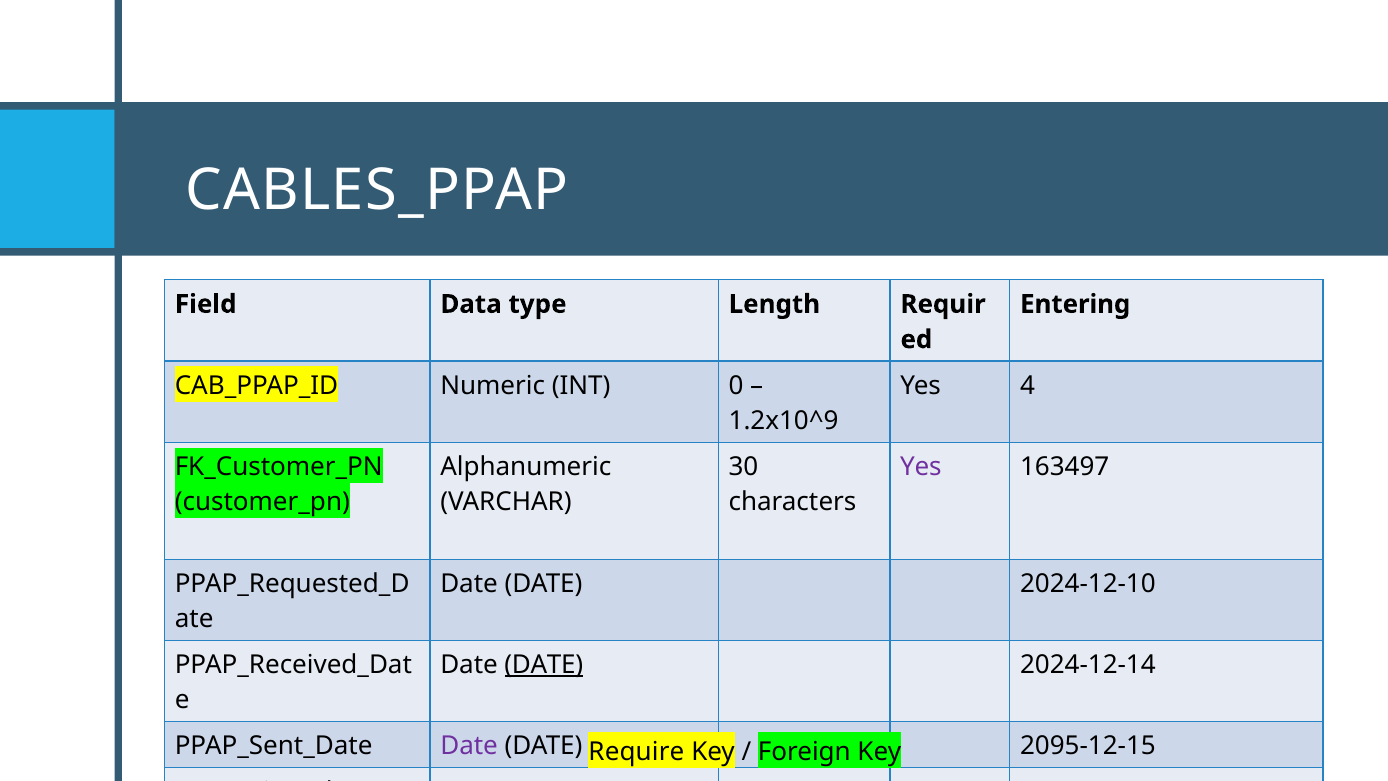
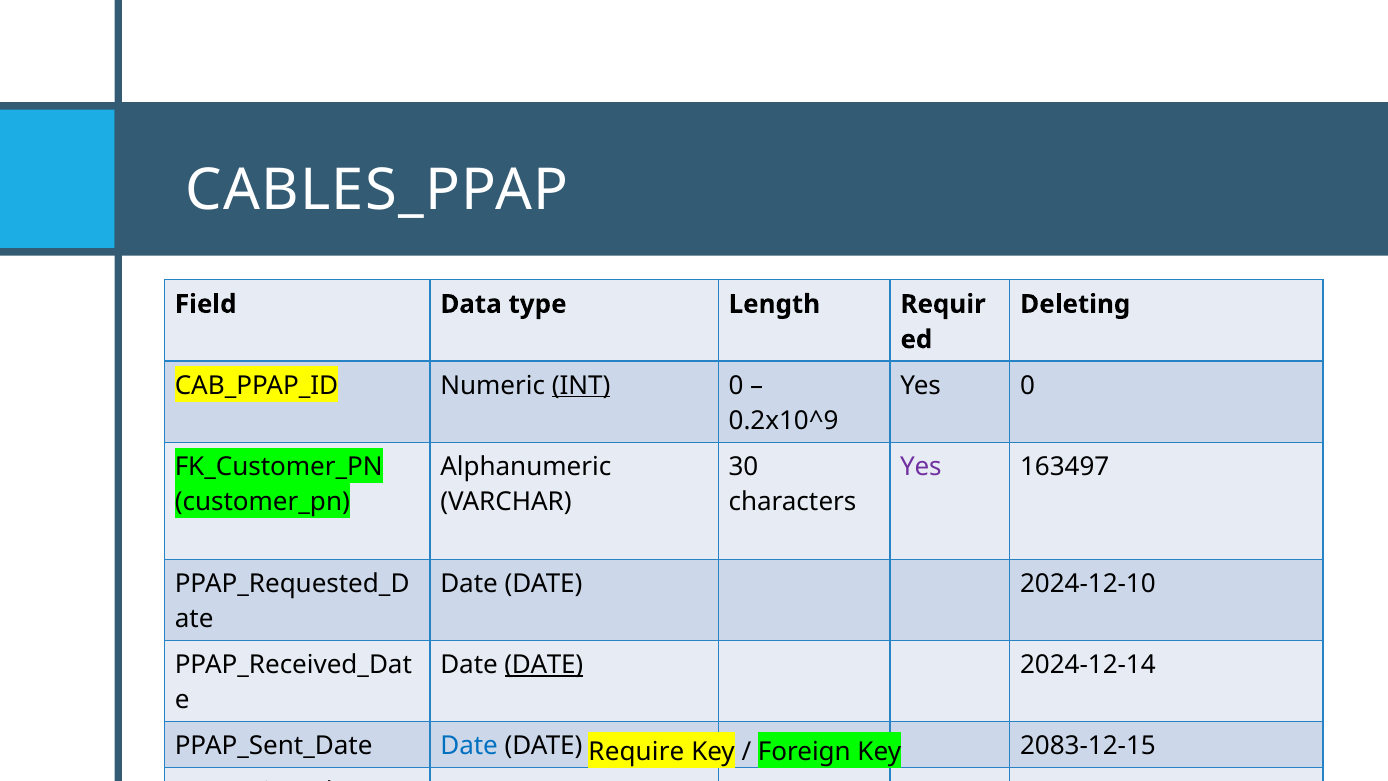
Entering: Entering -> Deleting (1075, 304)
INT underline: none -> present (581, 385)
Yes 4: 4 -> 0 (1028, 385)
1.2x10^9: 1.2x10^9 -> 0.2x10^9 (784, 421)
Date colour: purple -> blue (469, 746)
2095-12-15: 2095-12-15 -> 2083-12-15 (1088, 746)
